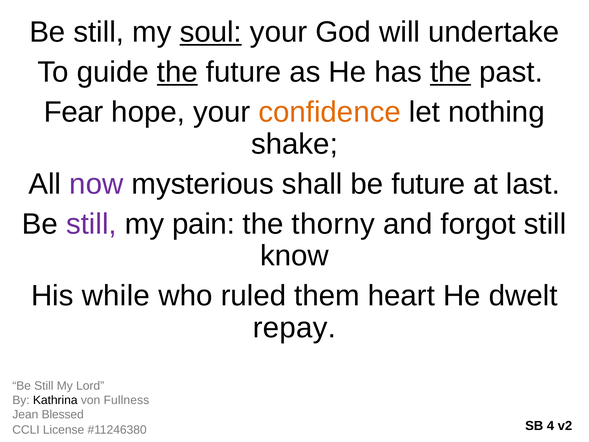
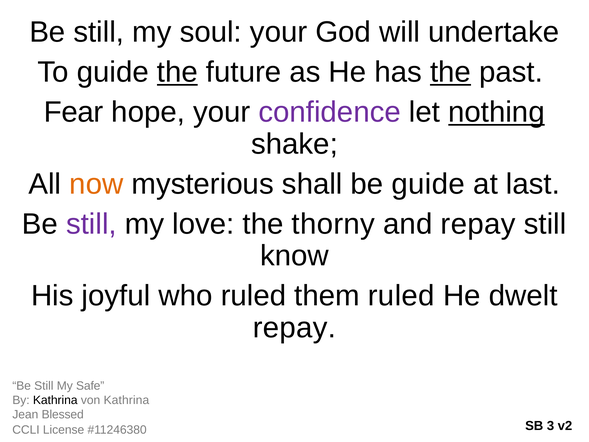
soul underline: present -> none (211, 32)
confidence colour: orange -> purple (330, 112)
nothing underline: none -> present (496, 112)
now colour: purple -> orange (96, 184)
be future: future -> guide (428, 184)
pain: pain -> love (203, 224)
and forgot: forgot -> repay (478, 224)
while: while -> joyful (116, 296)
them heart: heart -> ruled (401, 296)
Lord: Lord -> Safe (90, 386)
von Fullness: Fullness -> Kathrina (126, 400)
4: 4 -> 3 (550, 425)
